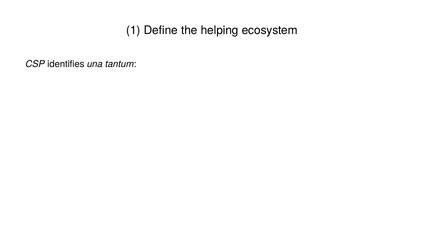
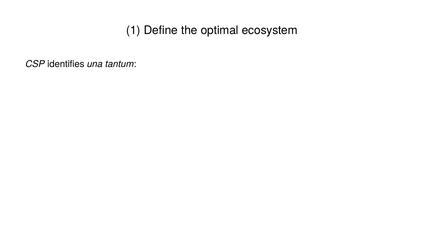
helping: helping -> optimal (220, 30)
